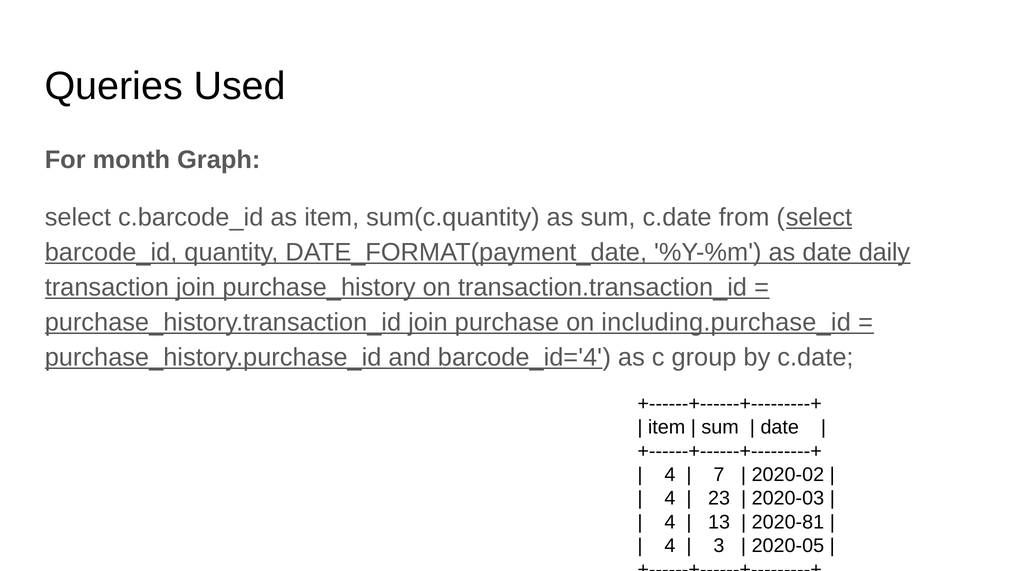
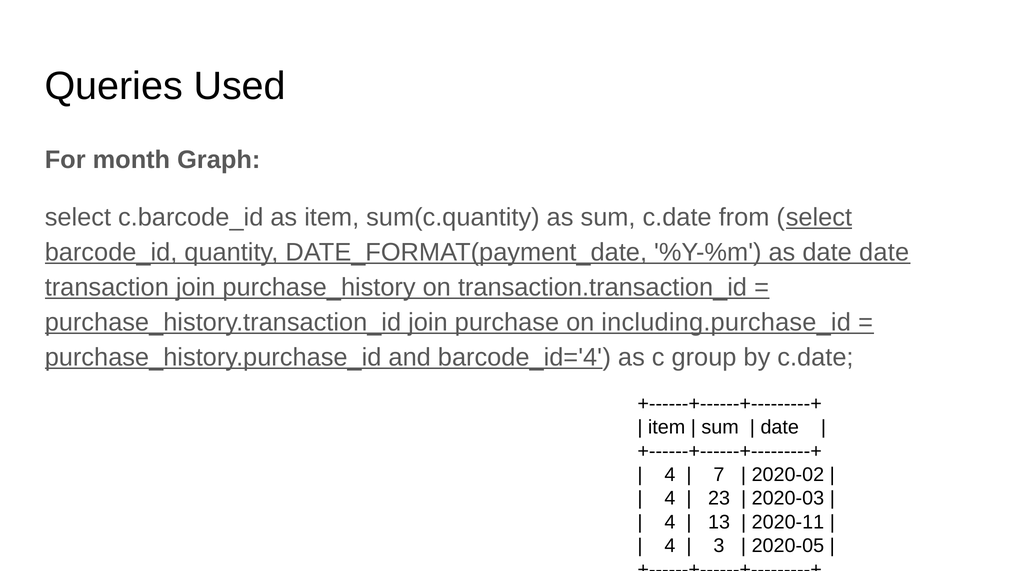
date daily: daily -> date (884, 252)
2020-81: 2020-81 -> 2020-11 (788, 523)
